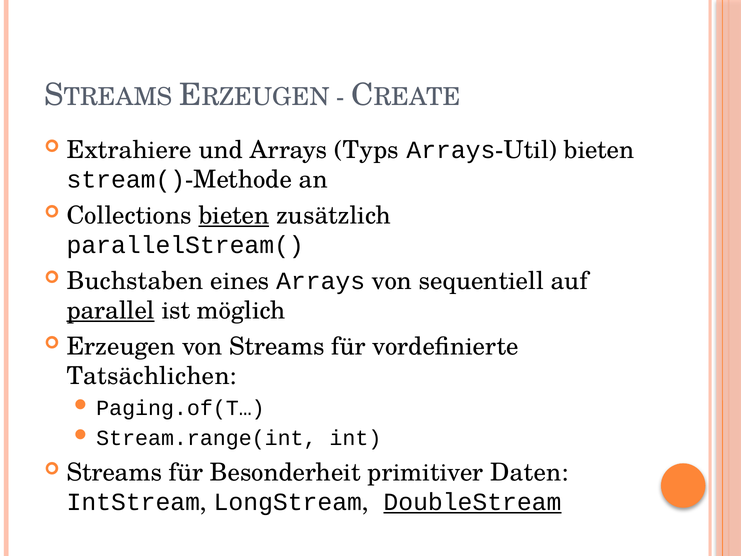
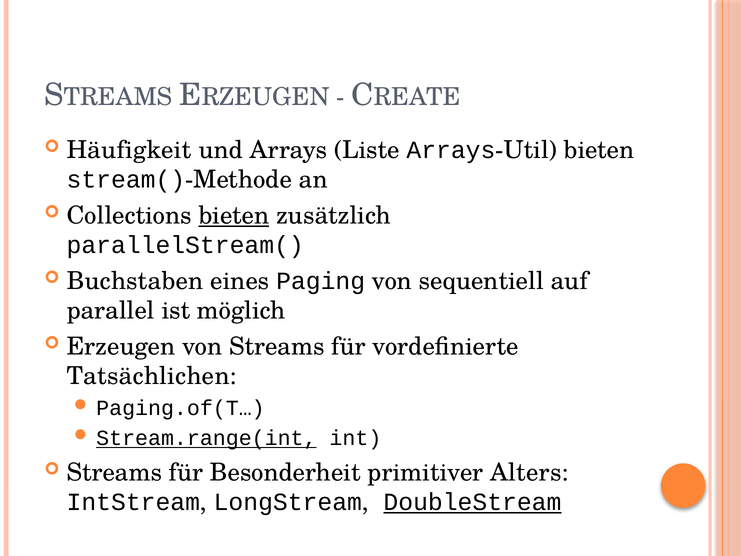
Extrahiere: Extrahiere -> Häufigkeit (129, 150)
Typs: Typs -> Liste (367, 150)
eines Arrays: Arrays -> Paging (321, 281)
parallel underline: present -> none (111, 310)
Stream.range(int underline: none -> present (206, 438)
Daten: Daten -> Alters (530, 472)
